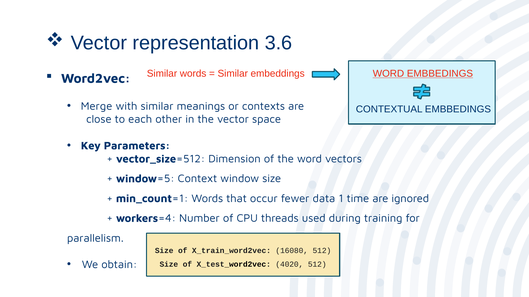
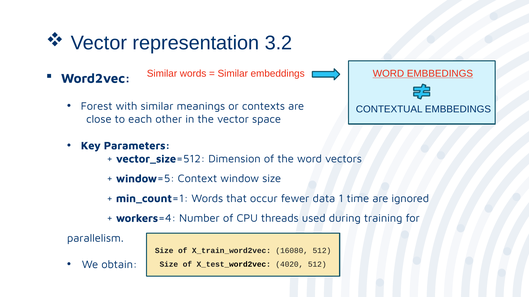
3.6: 3.6 -> 3.2 (279, 43)
Merge: Merge -> Forest (97, 106)
